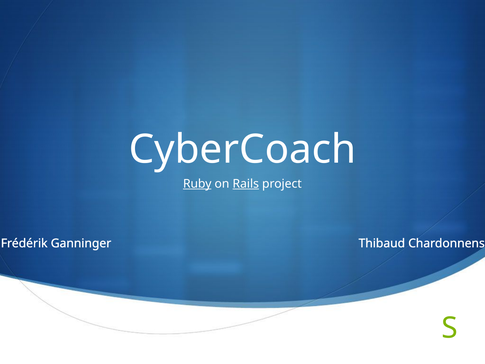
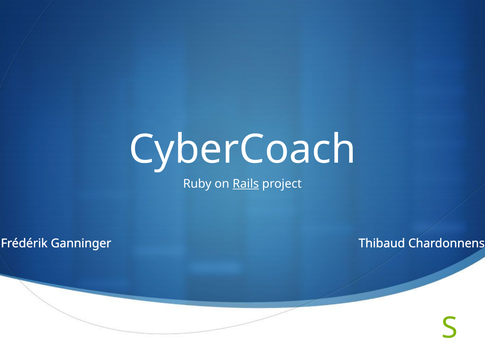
Ruby underline: present -> none (197, 184)
